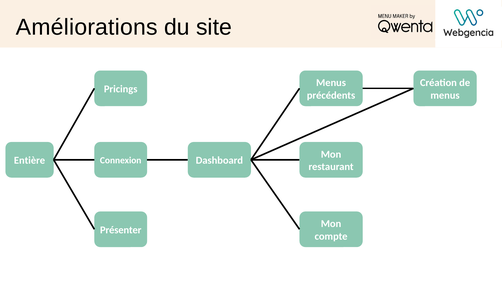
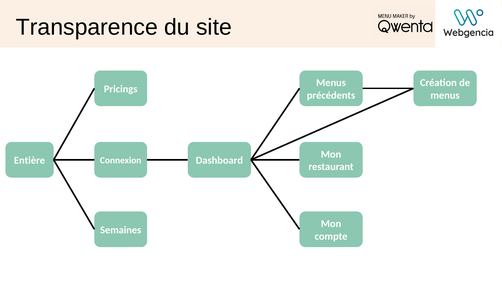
Améliorations: Améliorations -> Transparence (87, 27)
Présenter: Présenter -> Semaines (121, 230)
